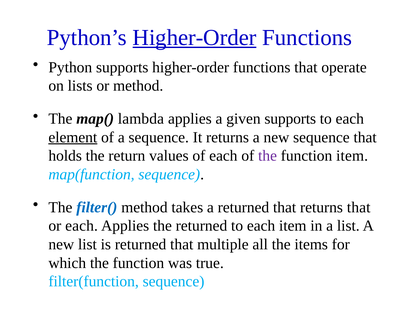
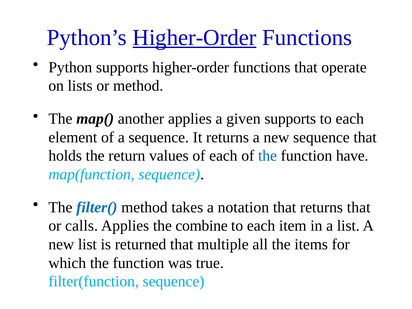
lambda: lambda -> another (141, 119)
element underline: present -> none (73, 137)
the colour: purple -> blue (268, 156)
function item: item -> have (352, 156)
a returned: returned -> notation (243, 207)
or each: each -> calls (82, 226)
the returned: returned -> combine (202, 226)
